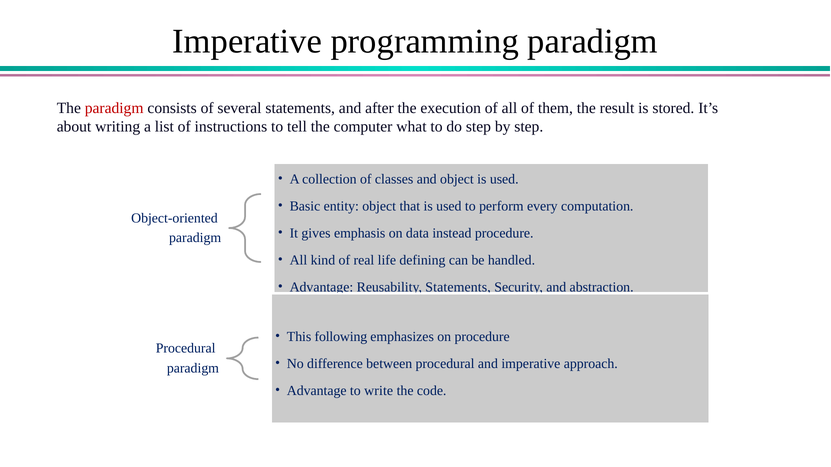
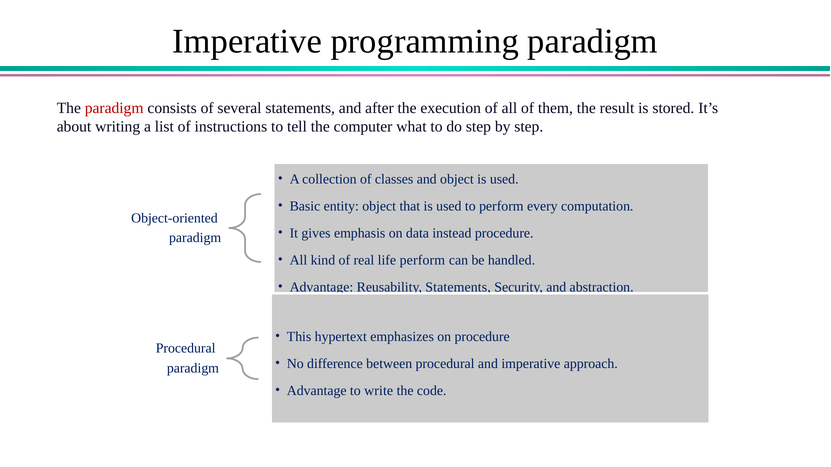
life defining: defining -> perform (422, 260)
following: following -> hypertext (341, 337)
